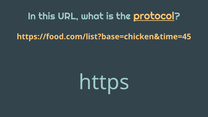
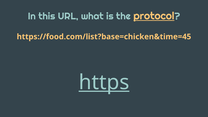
https underline: none -> present (104, 82)
